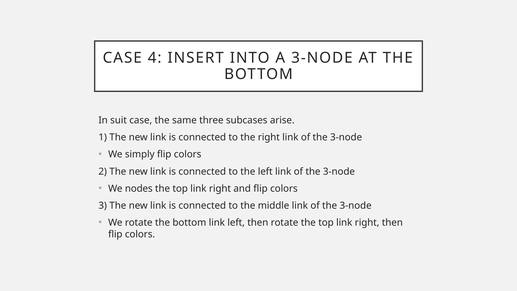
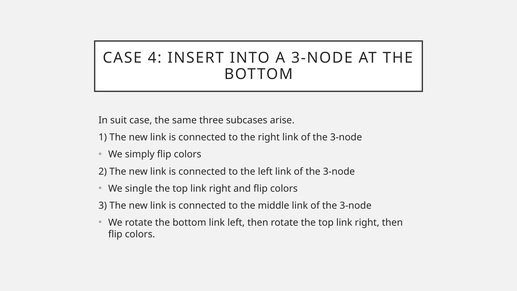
nodes: nodes -> single (139, 188)
